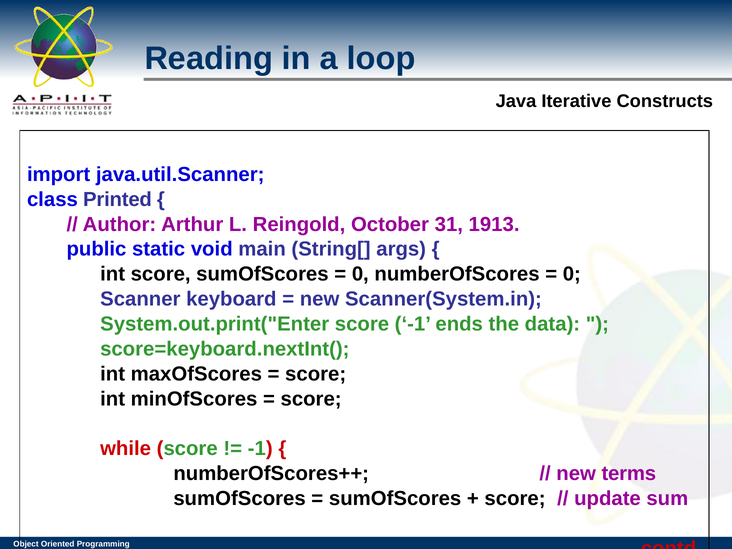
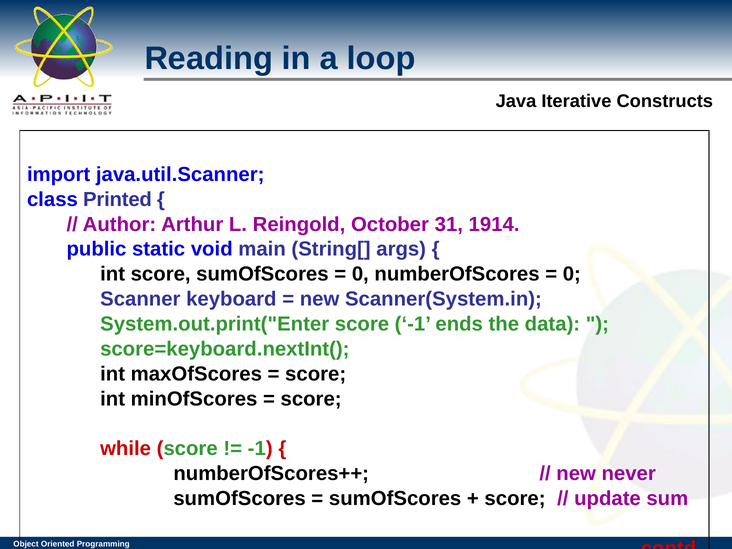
1913: 1913 -> 1914 (494, 224)
terms: terms -> never (629, 474)
